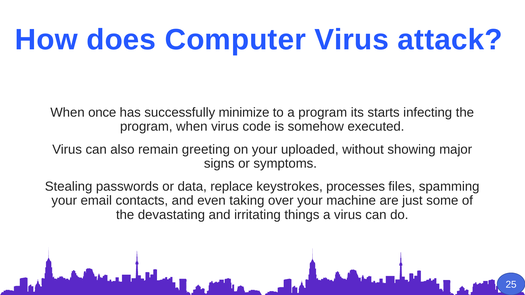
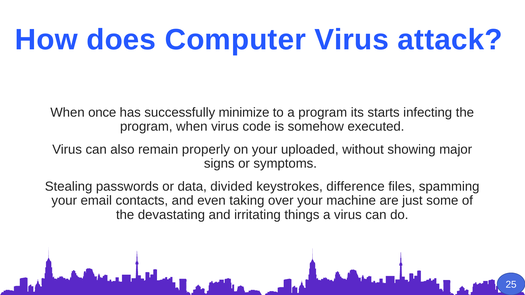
greeting: greeting -> properly (206, 150)
replace: replace -> divided (232, 187)
processes: processes -> difference (356, 187)
